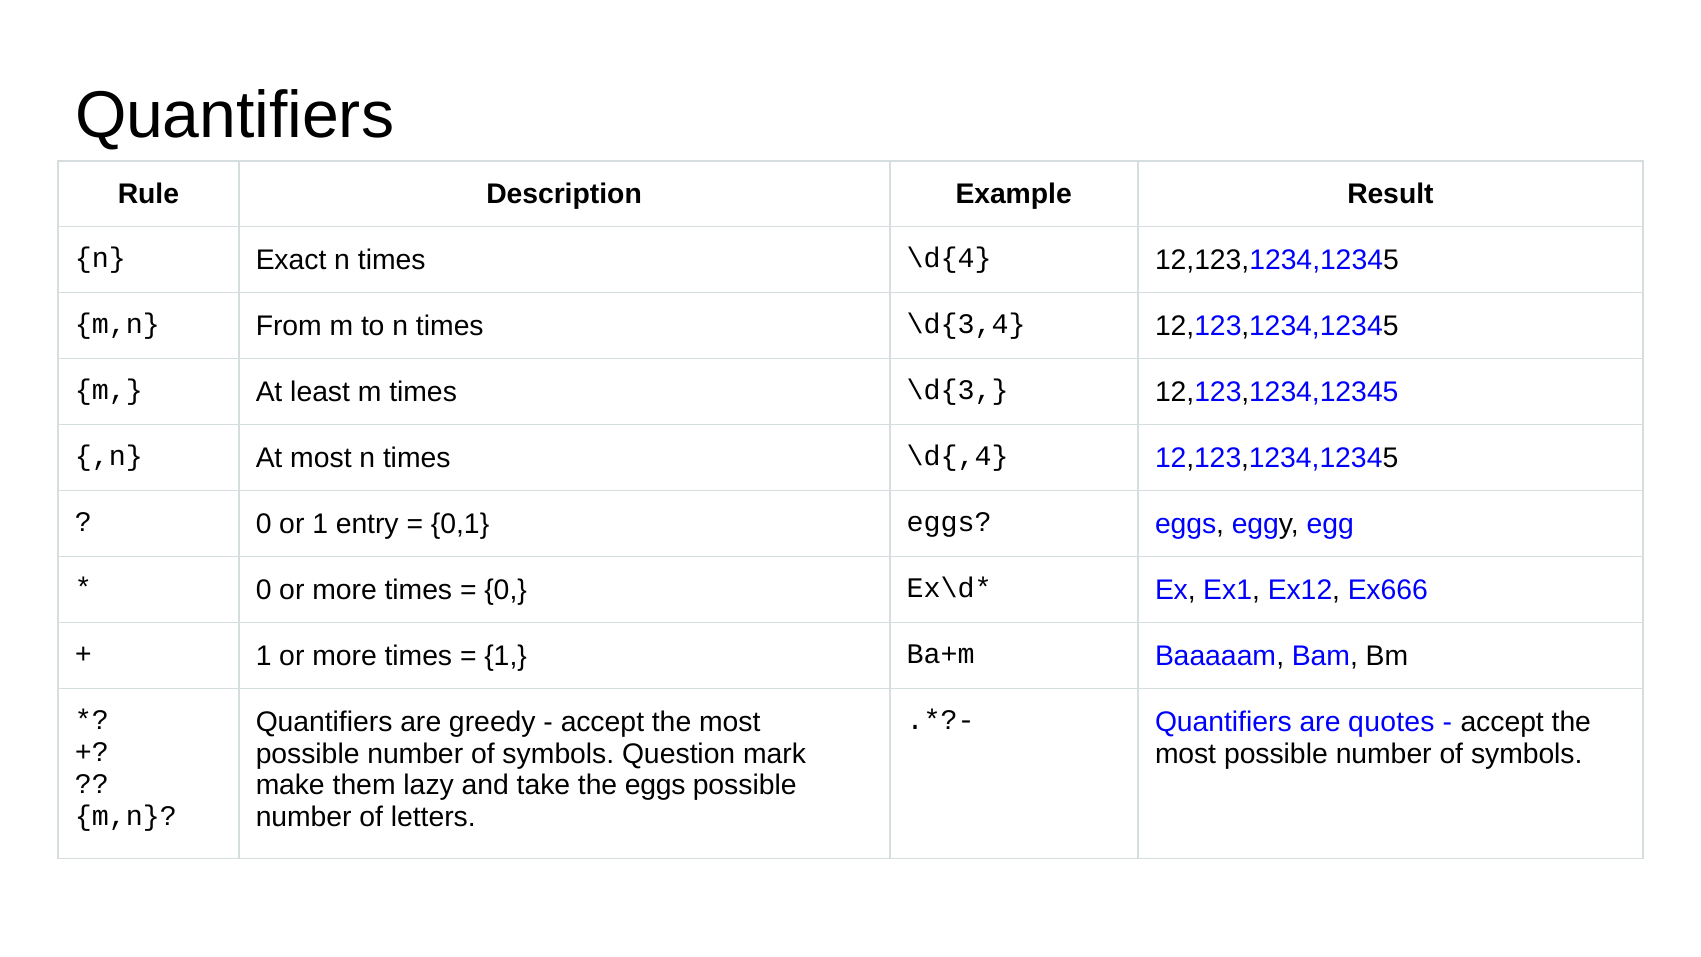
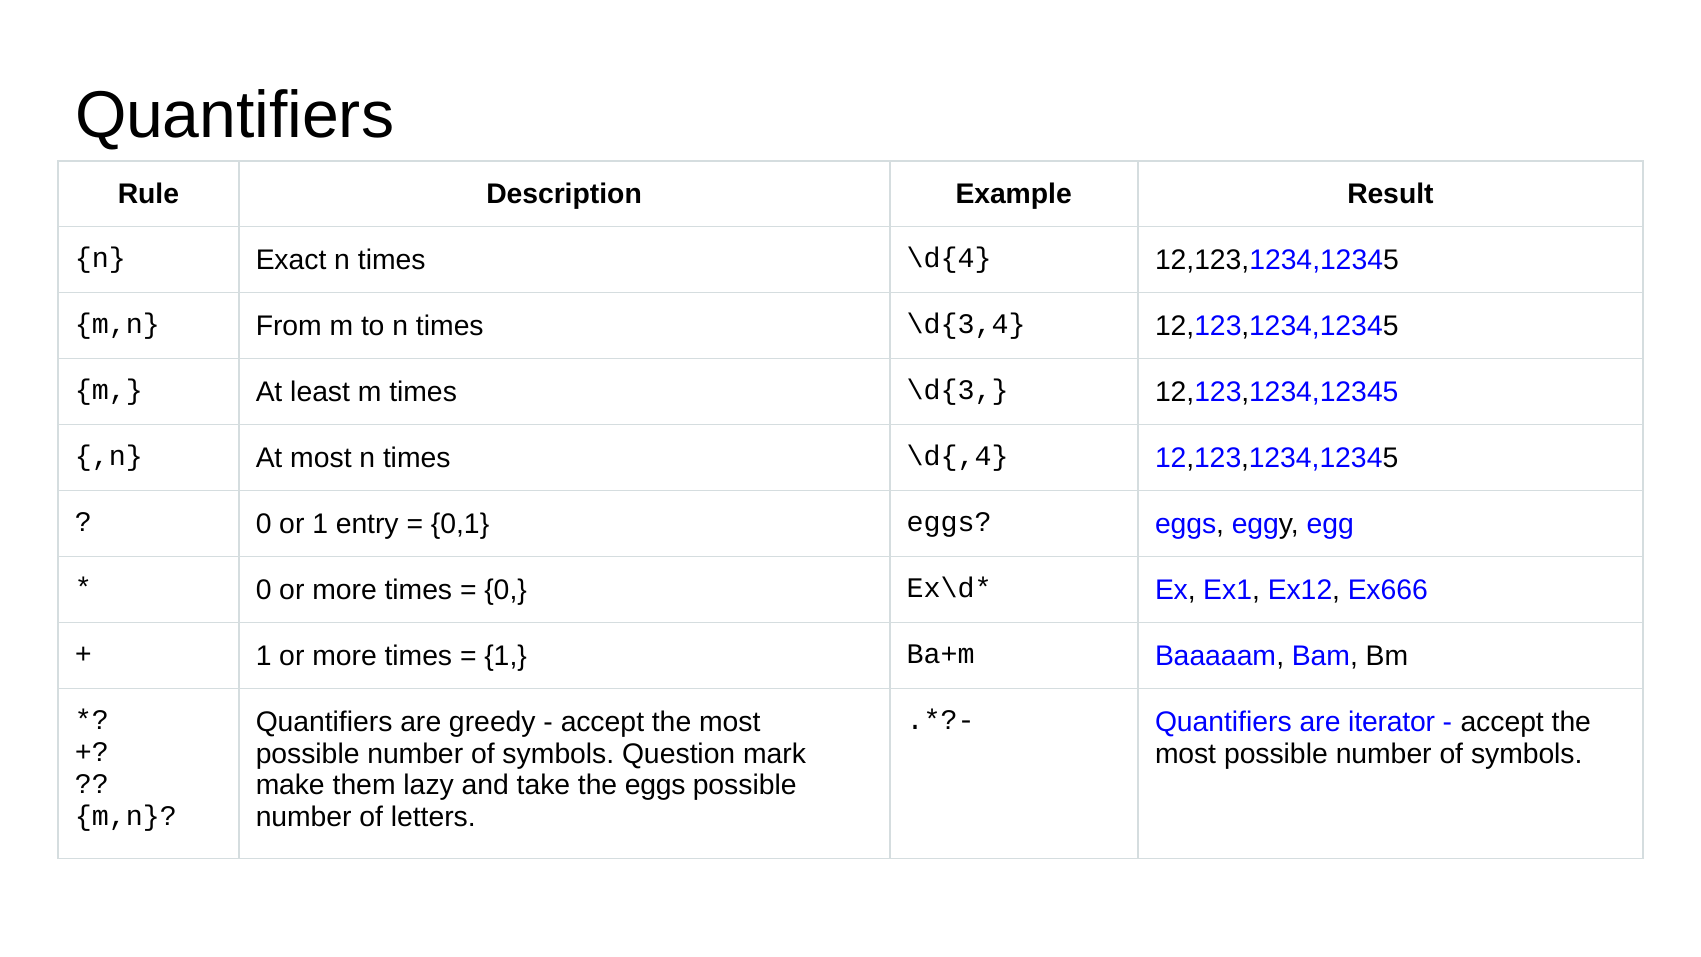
quotes: quotes -> iterator (1392, 722)
